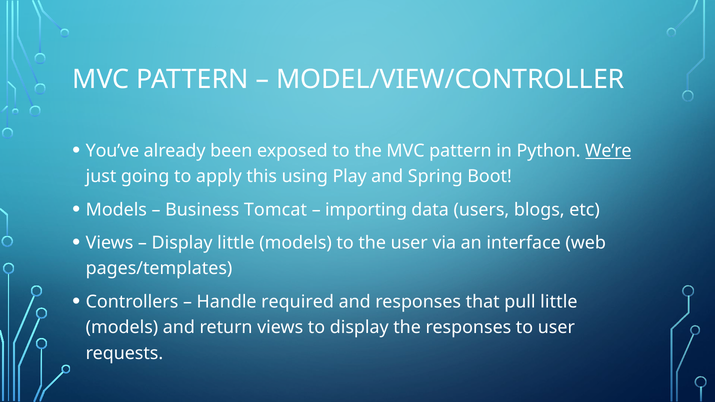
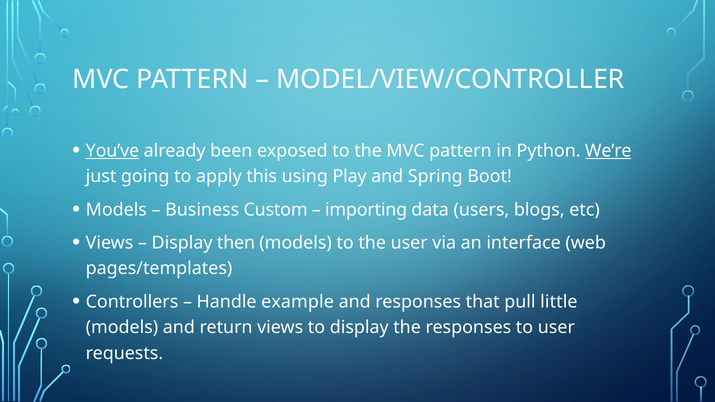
You’ve underline: none -> present (112, 151)
Tomcat: Tomcat -> Custom (276, 210)
Display little: little -> then (236, 243)
required: required -> example (298, 302)
